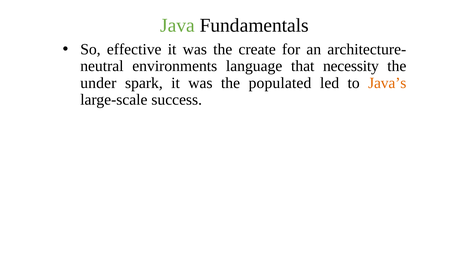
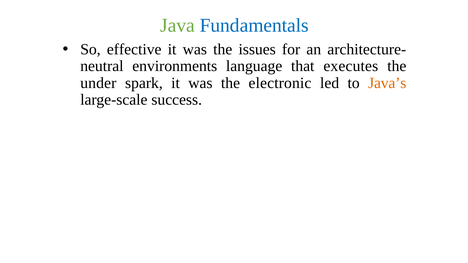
Fundamentals colour: black -> blue (254, 25)
create: create -> issues (257, 49)
necessity: necessity -> executes (351, 66)
populated: populated -> electronic (280, 83)
